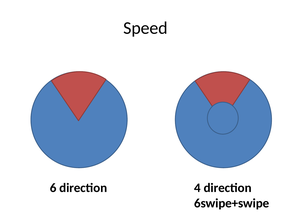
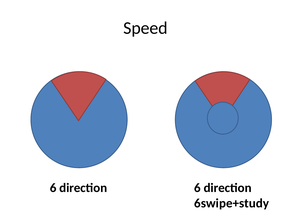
direction 4: 4 -> 6 (197, 188)
6swipe+swipe: 6swipe+swipe -> 6swipe+study (232, 203)
